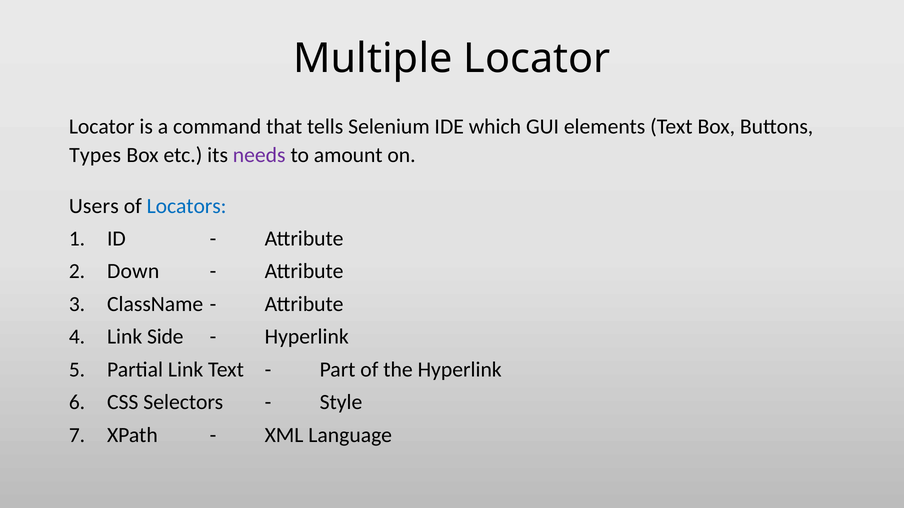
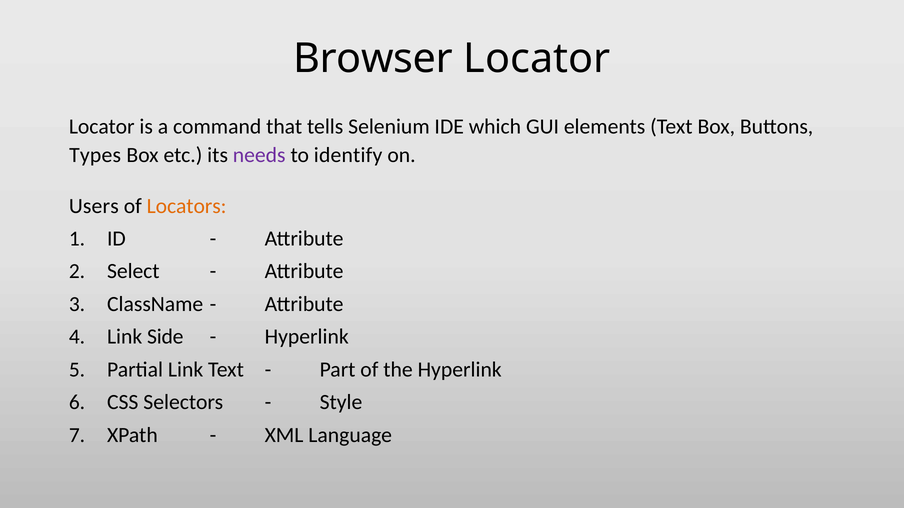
Multiple: Multiple -> Browser (373, 59)
amount: amount -> identify (348, 155)
Locators colour: blue -> orange (187, 206)
Down: Down -> Select (133, 271)
